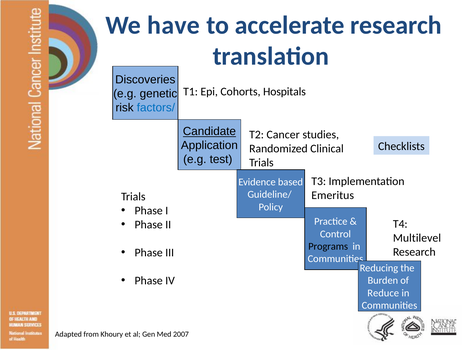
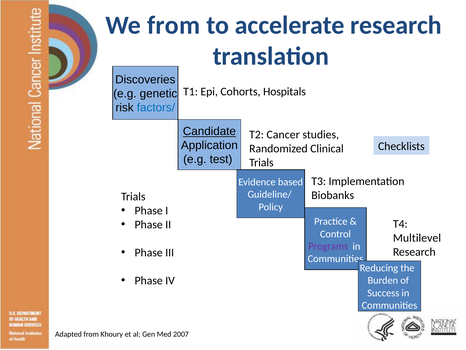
We have: have -> from (174, 25)
Emeritus: Emeritus -> Biobanks (333, 195)
Programs colour: black -> purple (328, 246)
Reduce: Reduce -> Success (383, 292)
